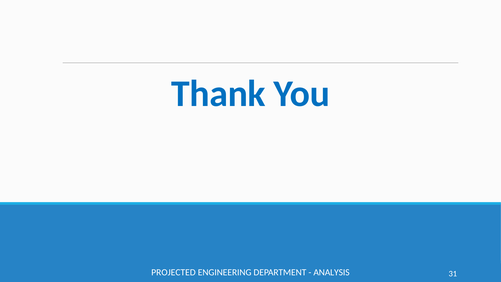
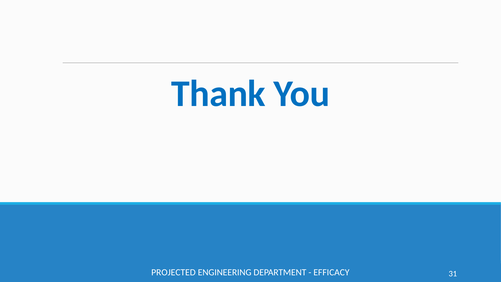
ANALYSIS: ANALYSIS -> EFFICACY (331, 272)
